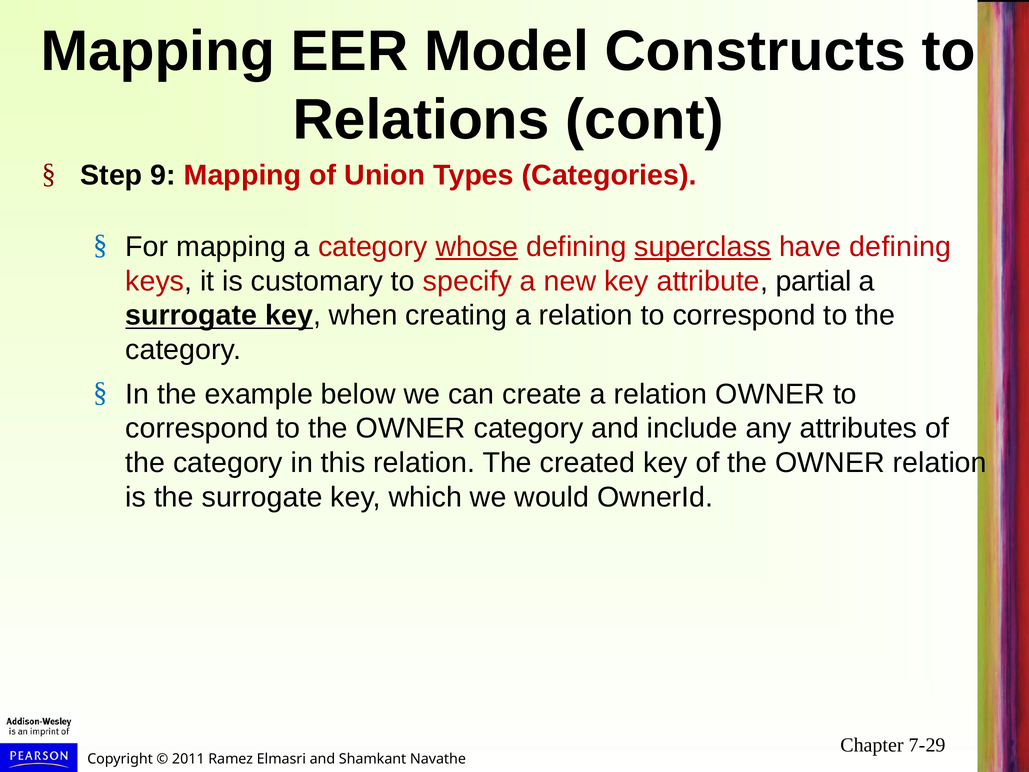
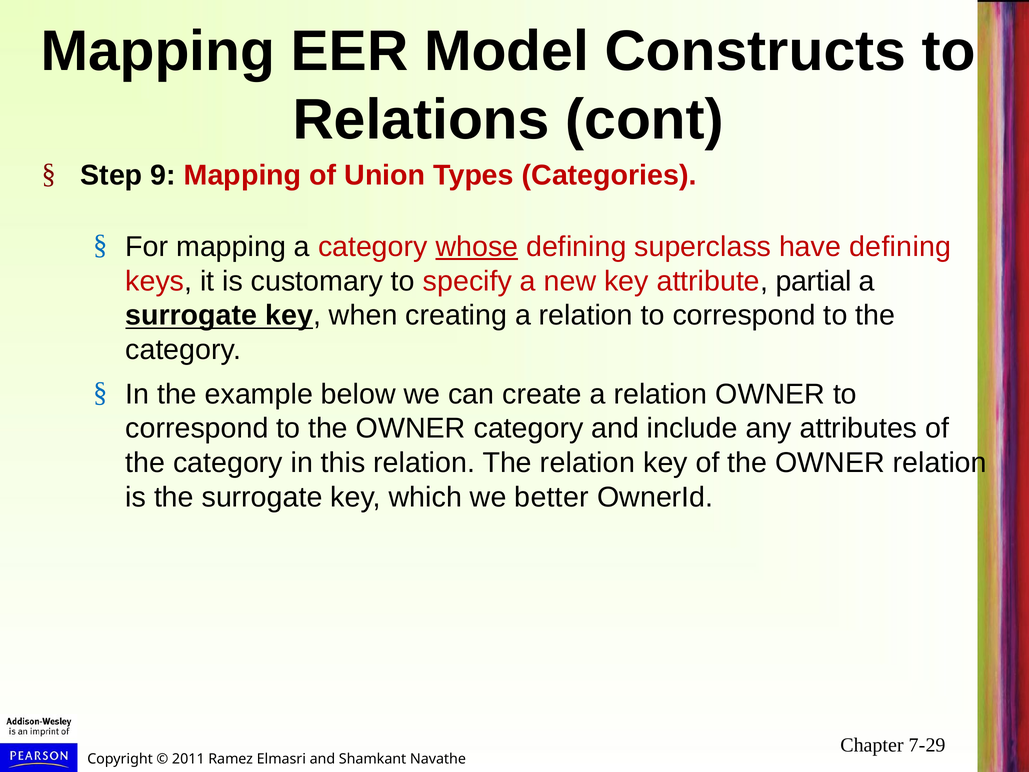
superclass underline: present -> none (703, 247)
The created: created -> relation (587, 463)
would: would -> better (552, 497)
